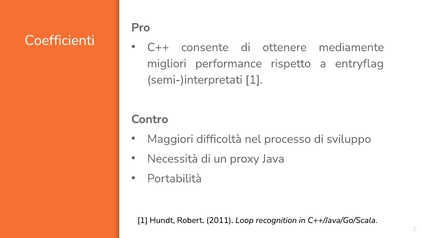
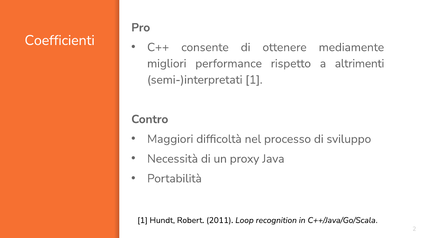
entryflag: entryflag -> altrimenti (360, 63)
